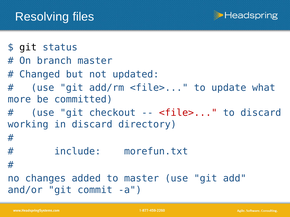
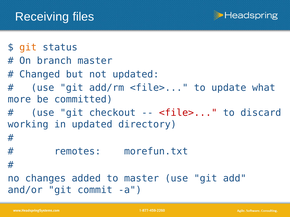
Resolving: Resolving -> Receiving (42, 17)
git colour: black -> orange (28, 47)
in discard: discard -> updated (92, 125)
include: include -> remotes (78, 152)
